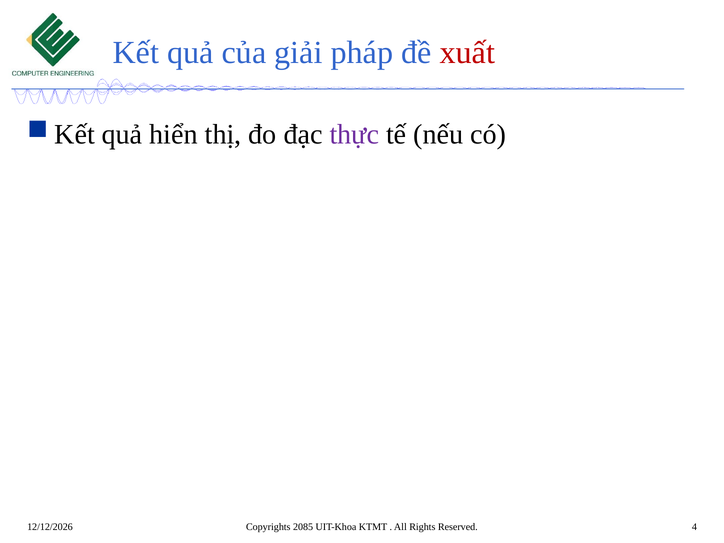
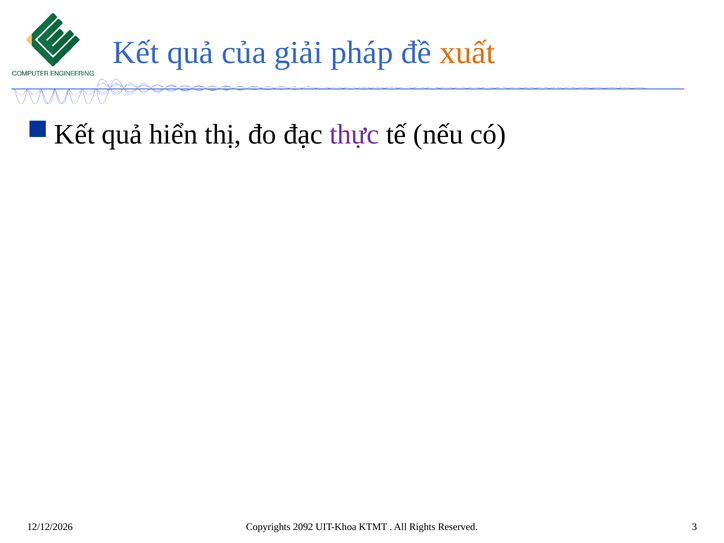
xuất colour: red -> orange (467, 52)
2085: 2085 -> 2092 (303, 527)
4: 4 -> 3 (694, 527)
